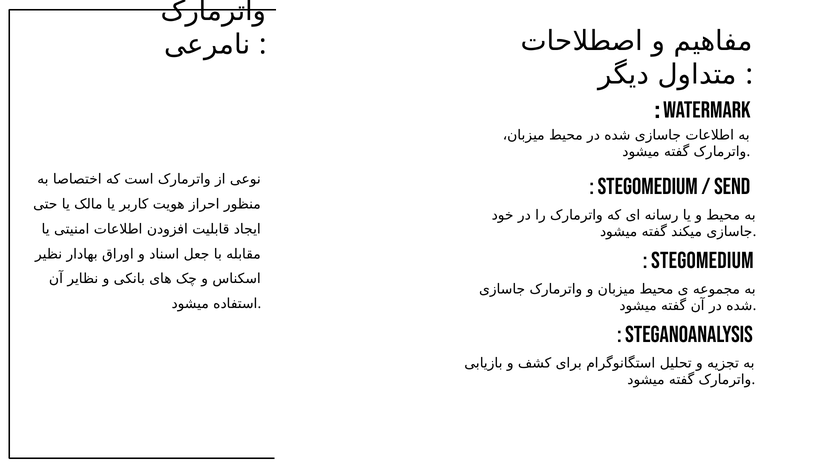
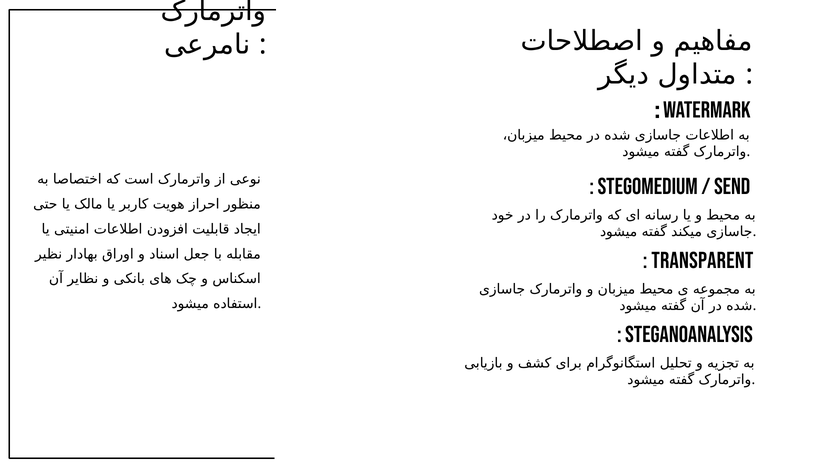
Stegomedium: Stegomedium -> Transparent (702, 261)
